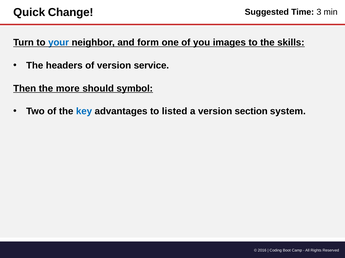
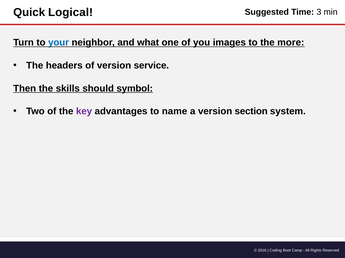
Change: Change -> Logical (71, 12)
form: form -> what (148, 43)
skills: skills -> more (291, 43)
more: more -> skills (68, 89)
key colour: blue -> purple (84, 112)
listed: listed -> name (175, 112)
